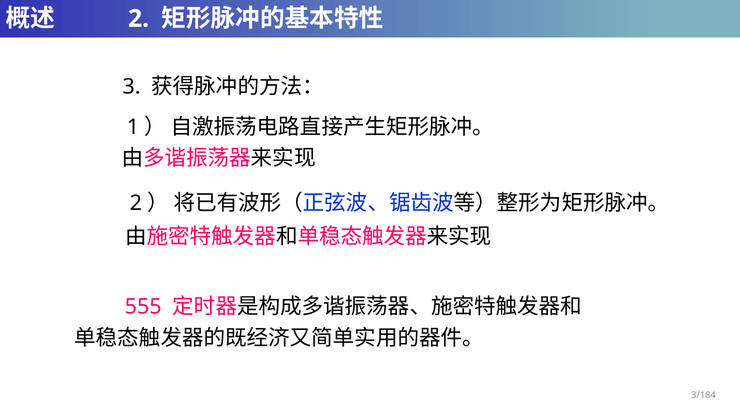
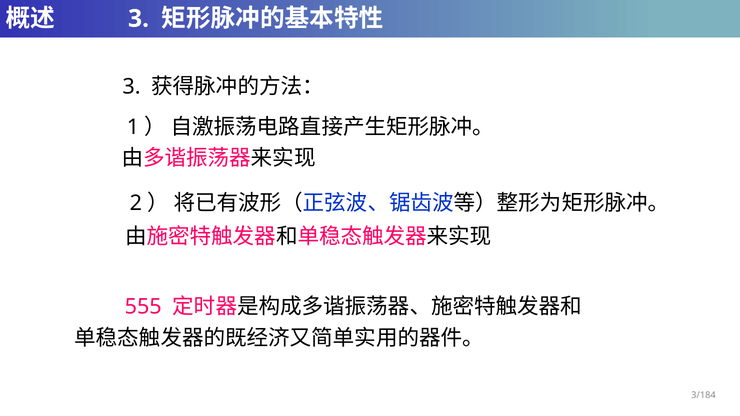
2: 2 -> 3 (139, 19)
